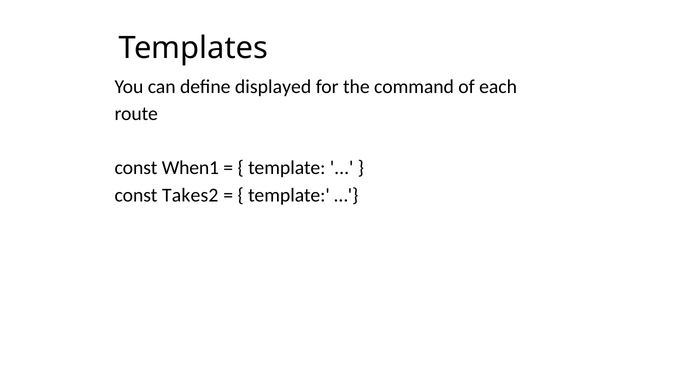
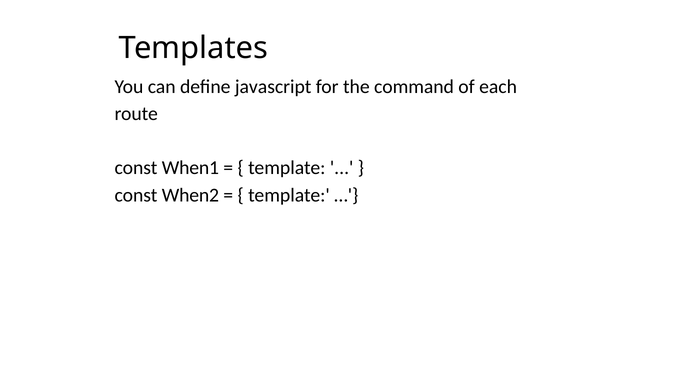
displayed: displayed -> javascript (273, 87)
Takes2: Takes2 -> When2 (190, 195)
